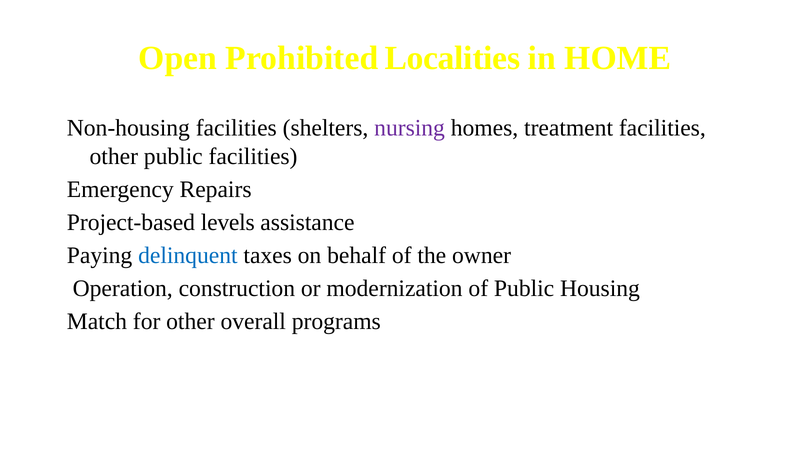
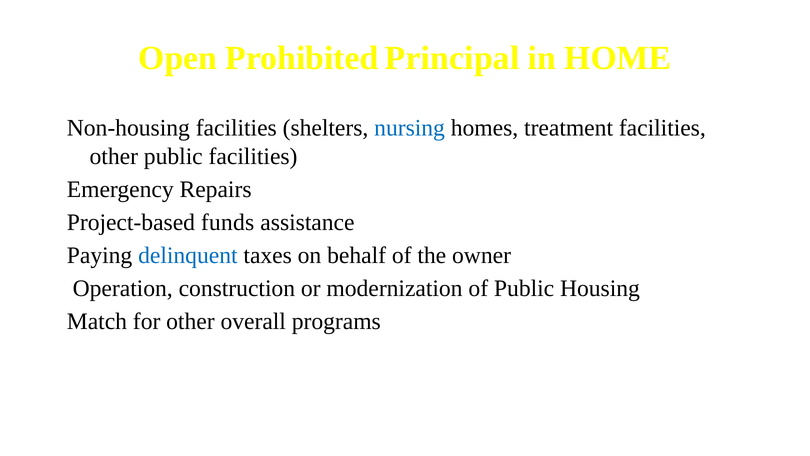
Localities: Localities -> Principal (452, 58)
nursing colour: purple -> blue (410, 128)
levels: levels -> funds (228, 222)
